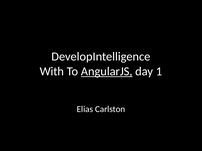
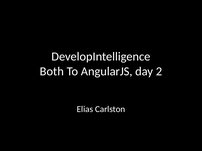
With: With -> Both (52, 72)
AngularJS underline: present -> none (107, 72)
1: 1 -> 2 (159, 72)
